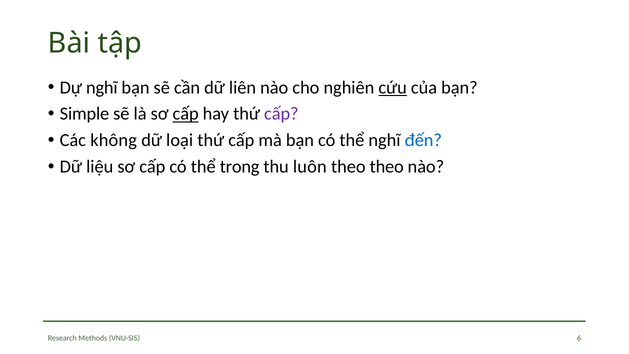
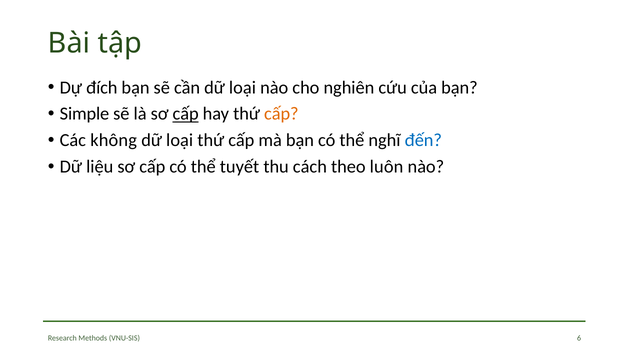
Dự nghĩ: nghĩ -> đích (102, 87)
cần dữ liên: liên -> loại (243, 87)
cứu underline: present -> none (393, 87)
cấp colour: purple -> orange (281, 114)
trong: trong -> tuyết (240, 167)
luôn: luôn -> cách (310, 167)
theo theo: theo -> luôn (387, 167)
